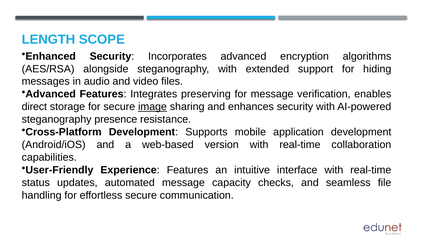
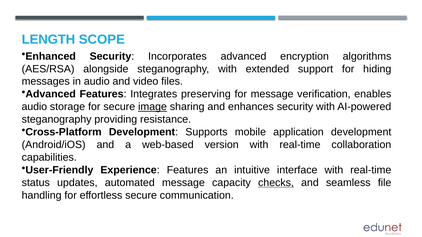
direct: direct -> audio (34, 107)
presence: presence -> providing (116, 120)
checks underline: none -> present (276, 183)
